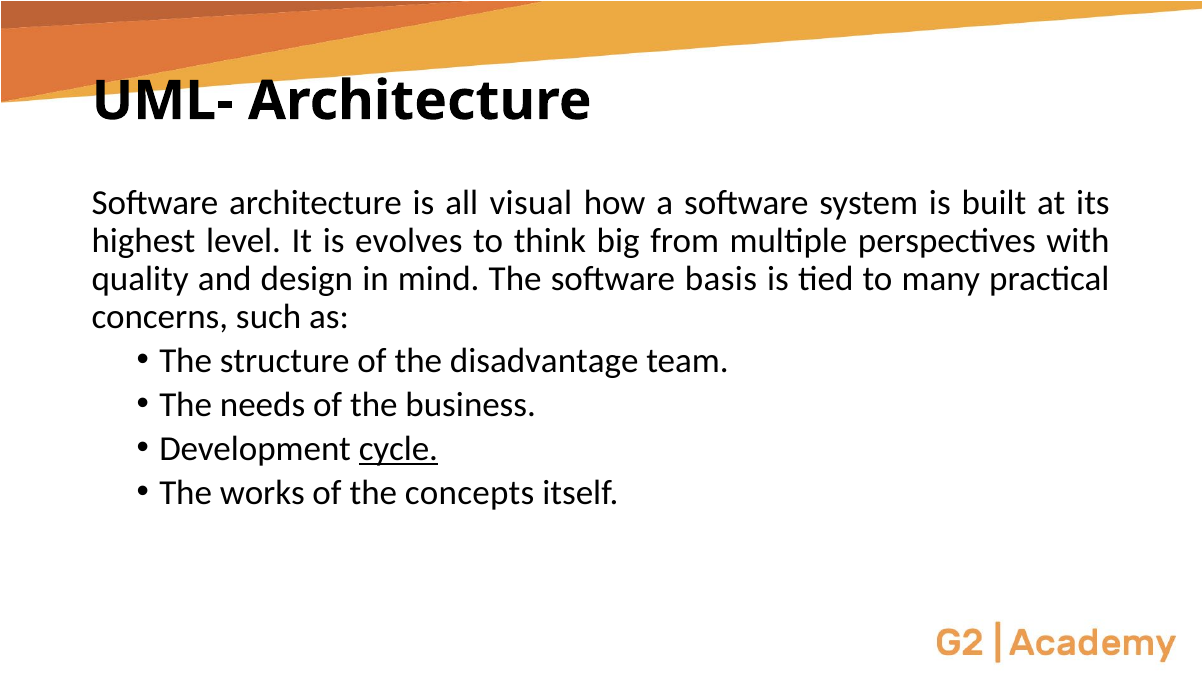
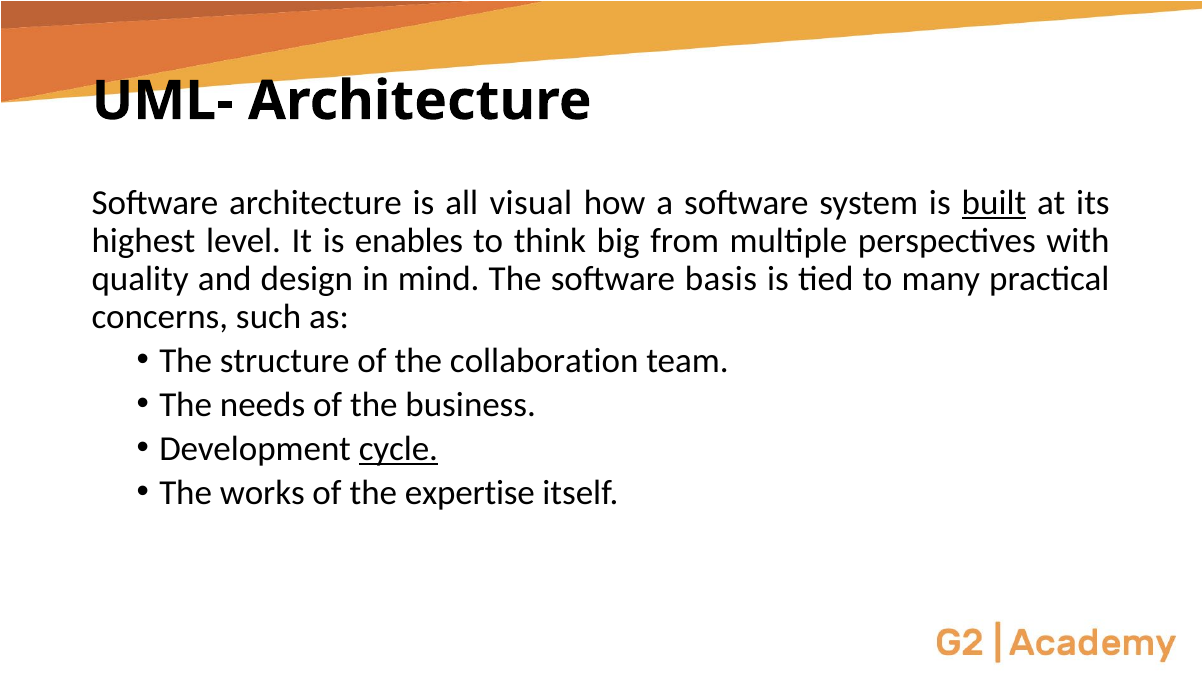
built underline: none -> present (994, 203)
evolves: evolves -> enables (409, 241)
disadvantage: disadvantage -> collaboration (544, 361)
concepts: concepts -> expertise (470, 493)
